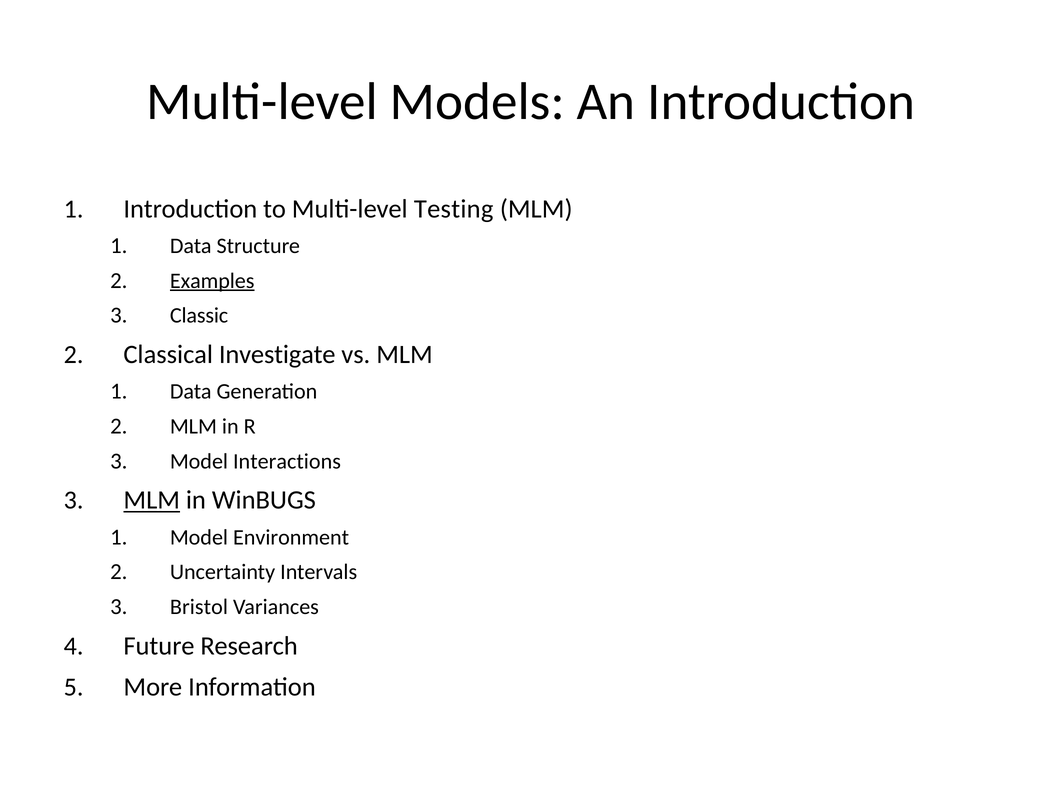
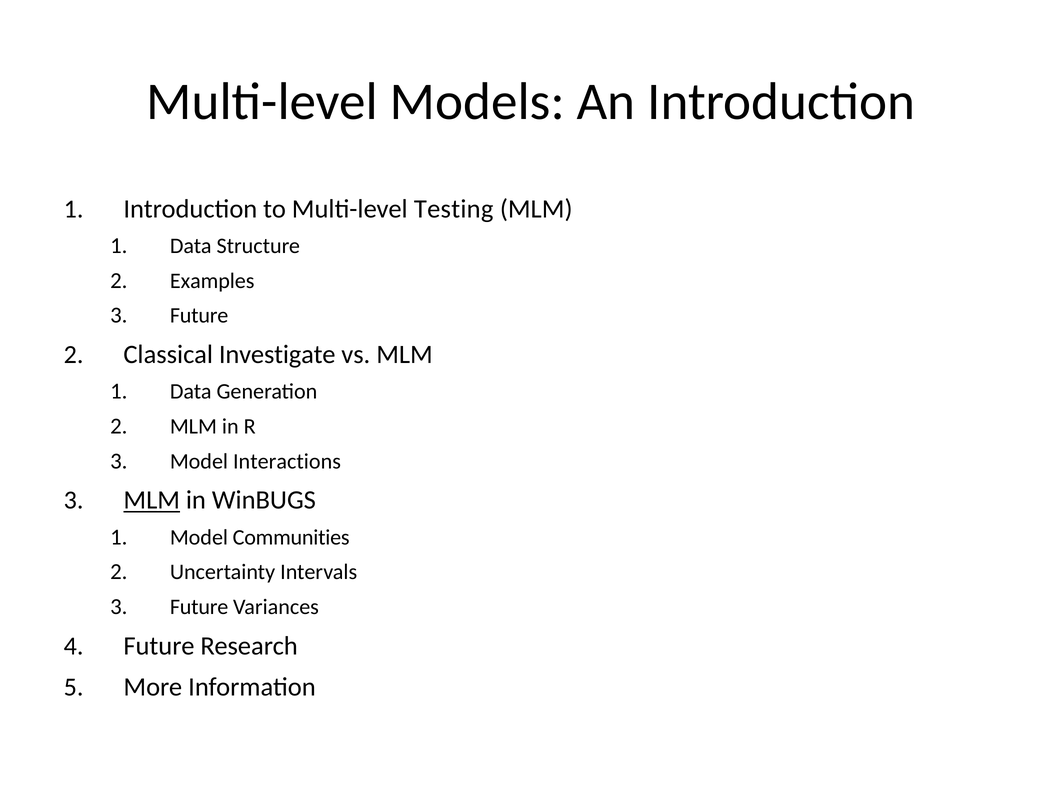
Examples underline: present -> none (212, 281)
Classic: Classic -> Future (199, 316)
Environment: Environment -> Communities (291, 538)
Bristol: Bristol -> Future (199, 607)
